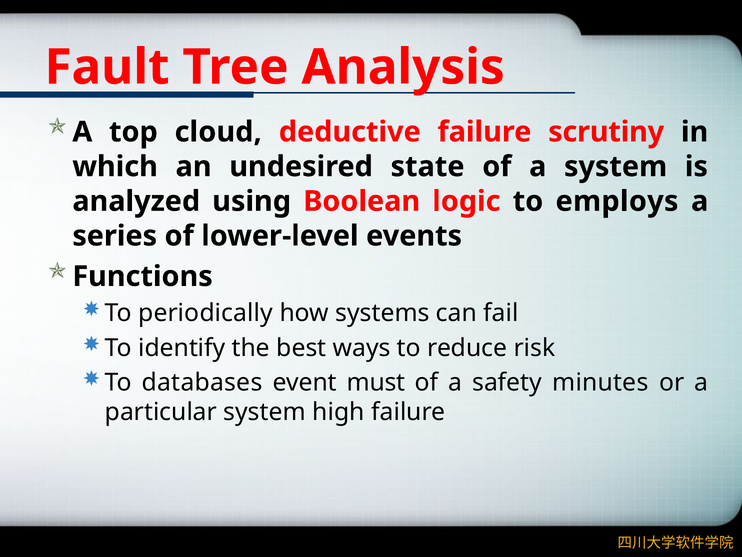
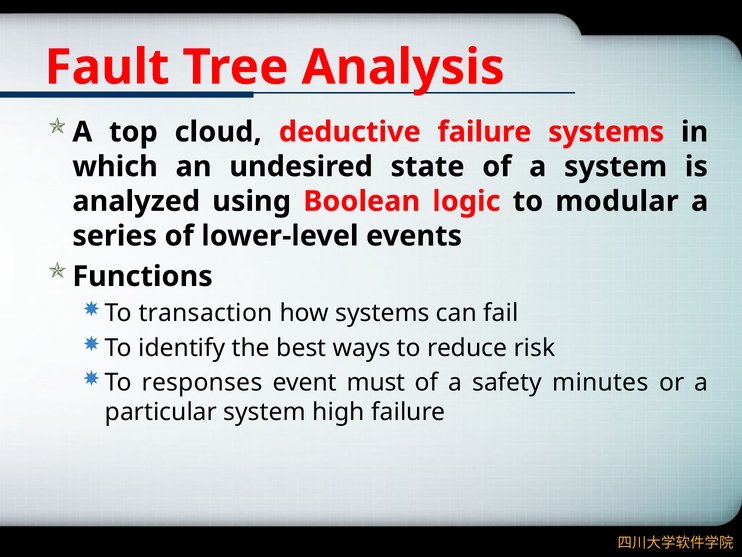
failure scrutiny: scrutiny -> systems (606, 132)
employs: employs -> modular (617, 201)
periodically: periodically -> transaction (206, 313)
databases: databases -> responses (202, 382)
